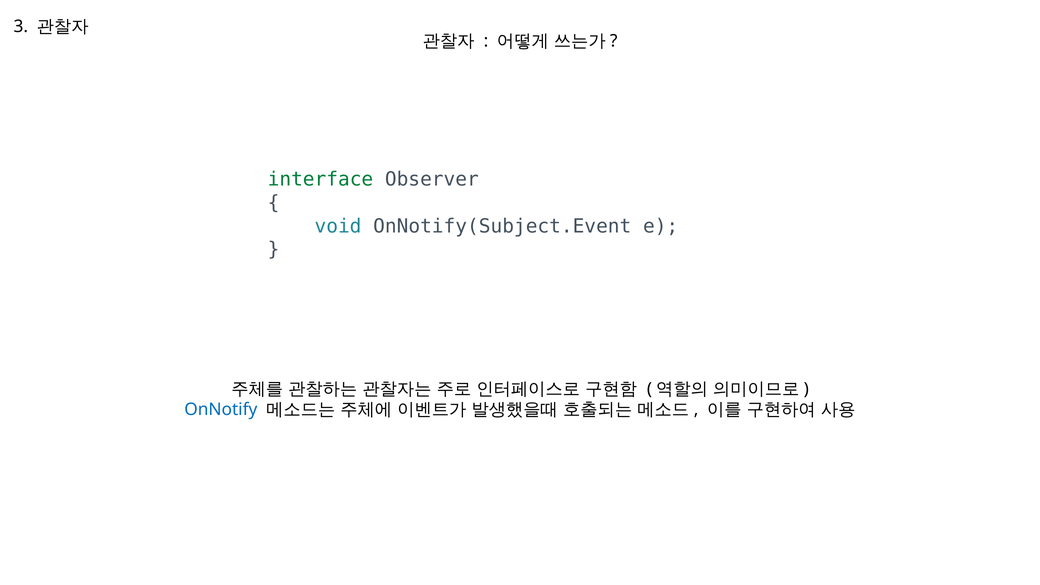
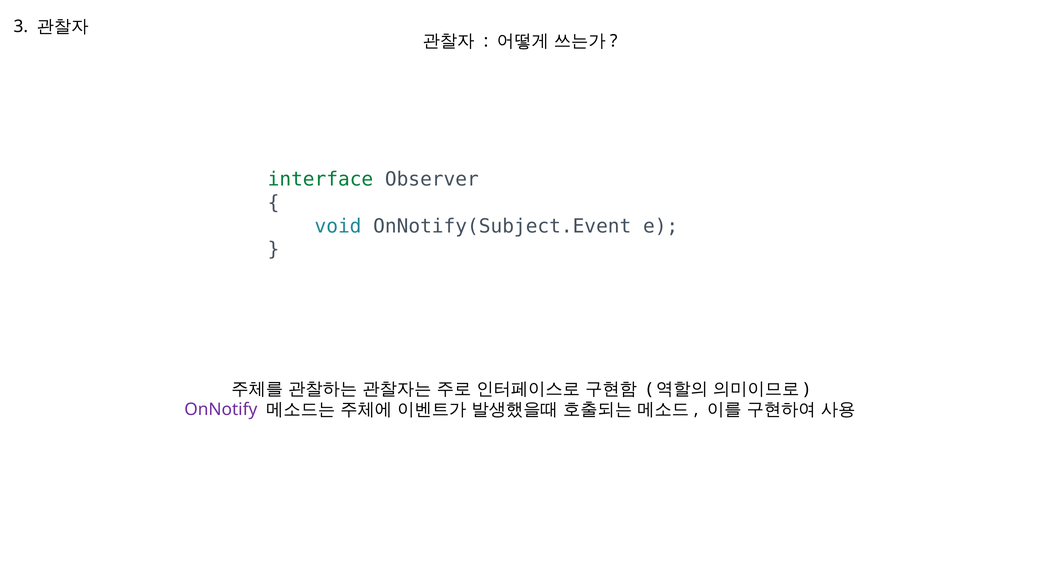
OnNotify colour: blue -> purple (221, 410)
